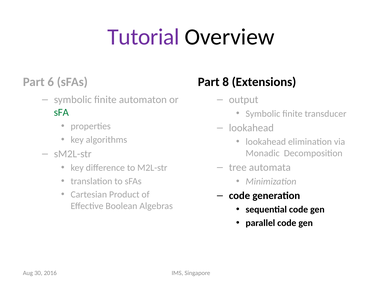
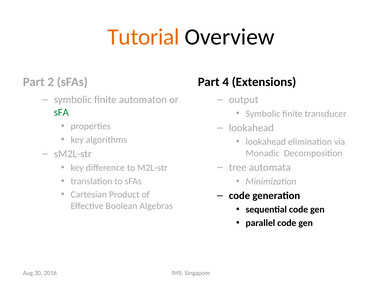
Tutorial colour: purple -> orange (143, 37)
6: 6 -> 2 (51, 82)
8: 8 -> 4 (226, 82)
